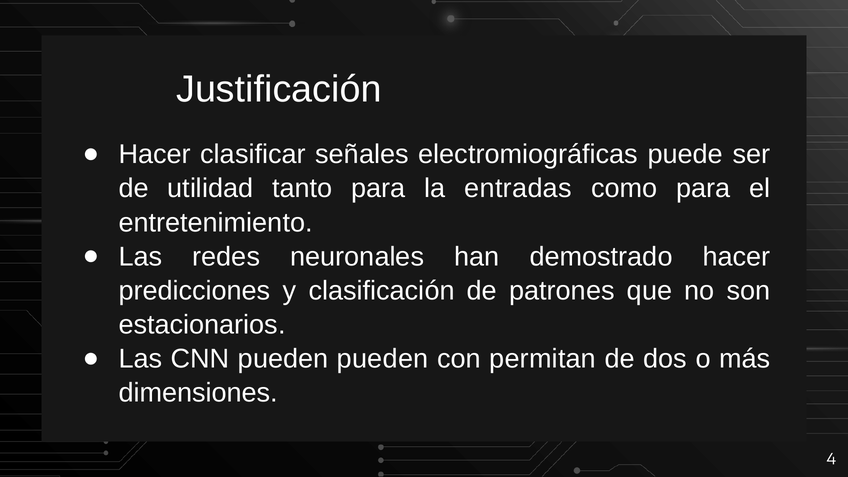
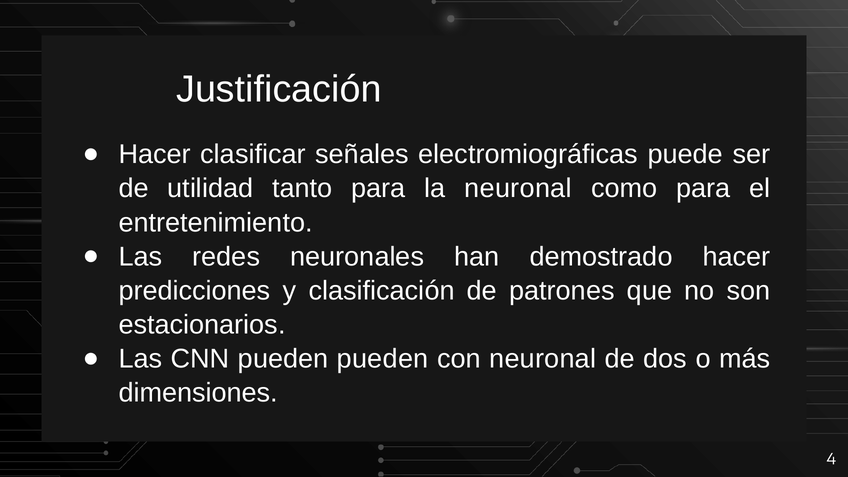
la entradas: entradas -> neuronal (518, 189)
con permitan: permitan -> neuronal (543, 359)
